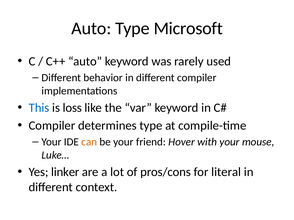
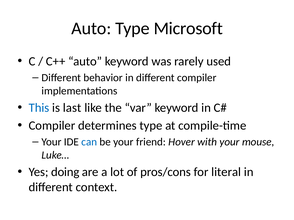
loss: loss -> last (72, 108)
can colour: orange -> blue (89, 142)
linker: linker -> doing (65, 172)
